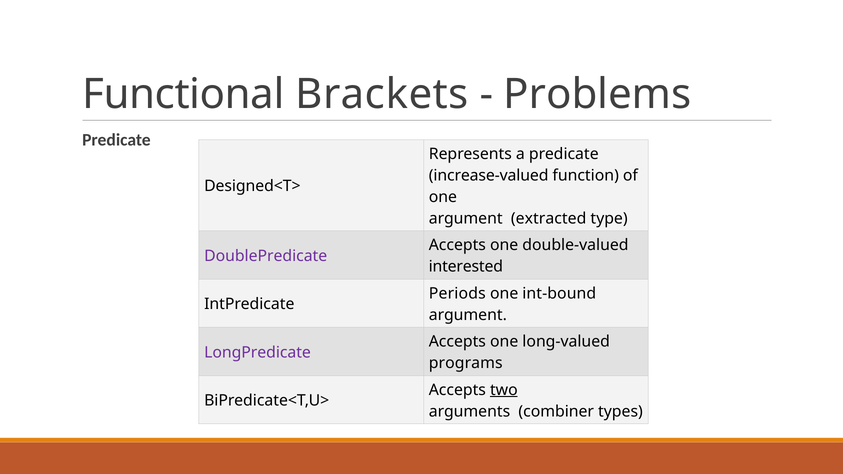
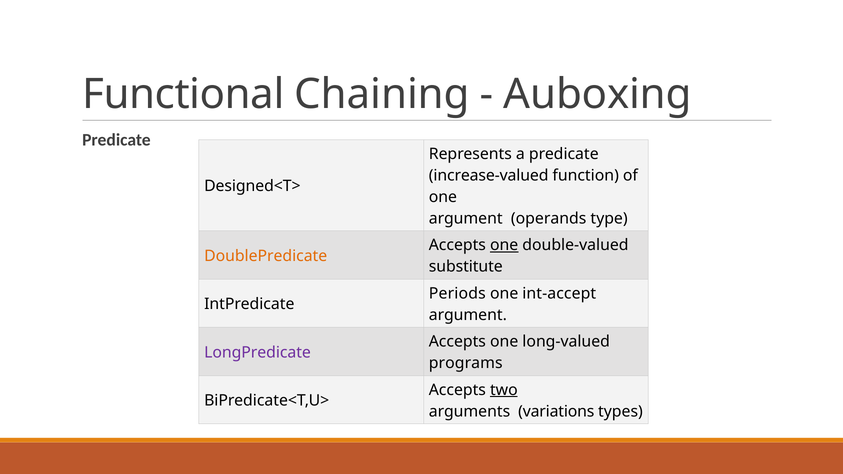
Brackets: Brackets -> Chaining (382, 94)
Problems: Problems -> Auboxing (597, 94)
extracted: extracted -> operands (549, 219)
one underline: none -> present (504, 245)
DoublePredicate colour: purple -> orange (266, 256)
interested: interested -> substitute (466, 267)
int-bound: int-bound -> int-accept (559, 294)
combiner: combiner -> variations (556, 412)
